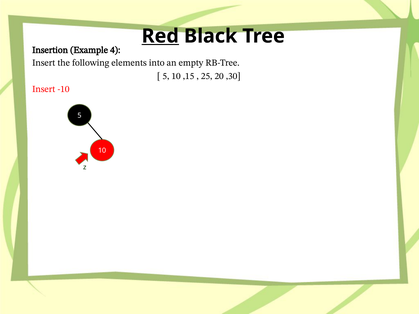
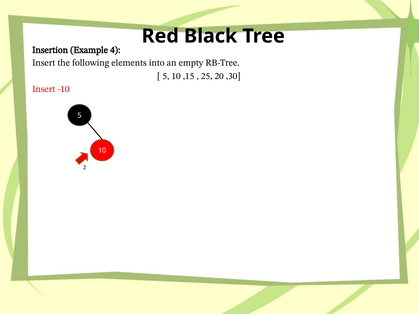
Red underline: present -> none (160, 36)
